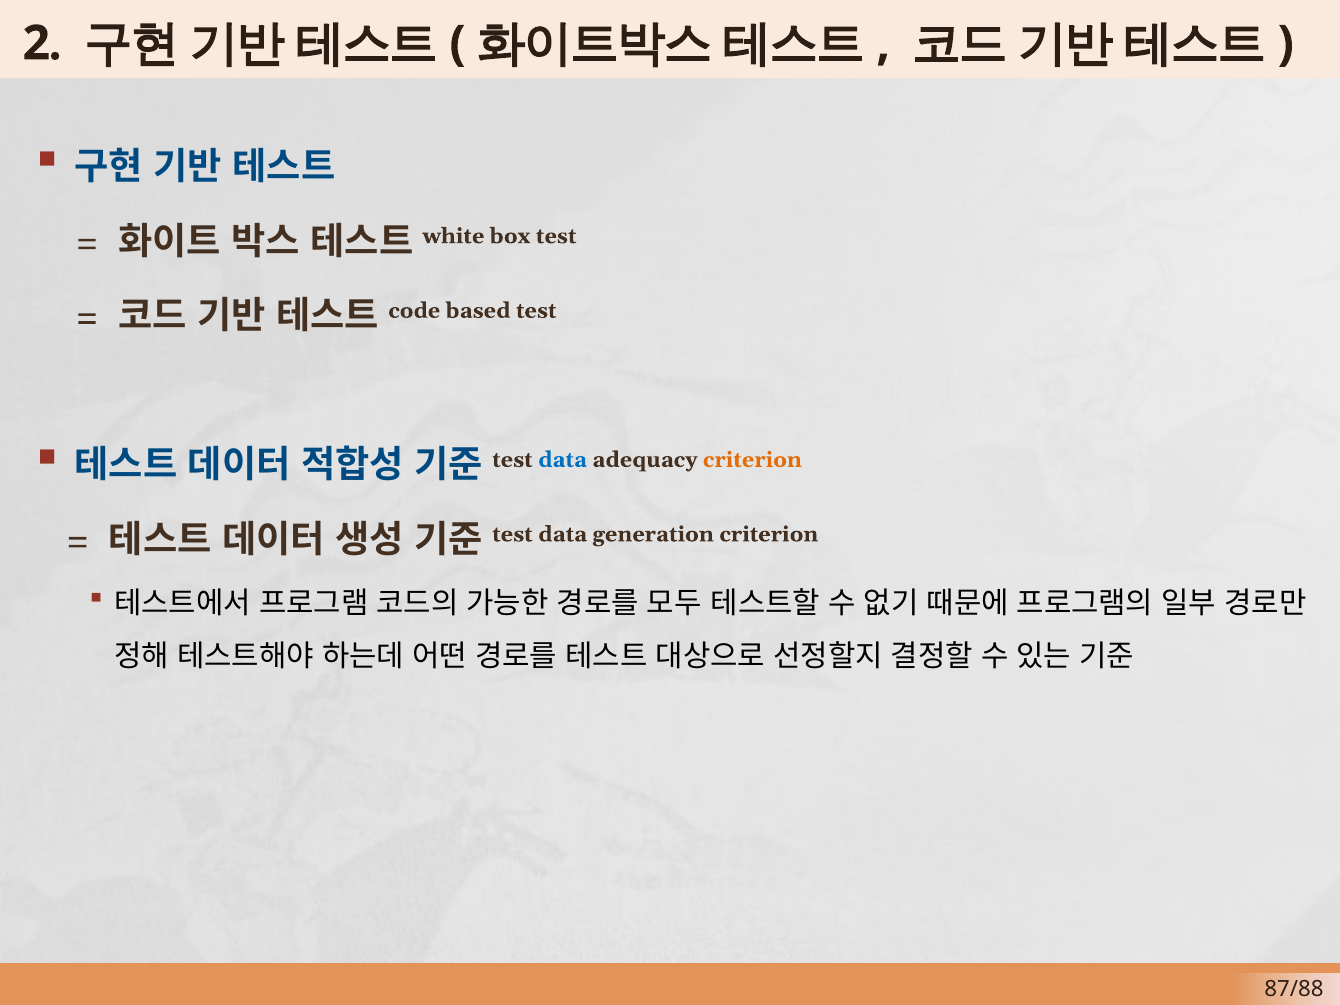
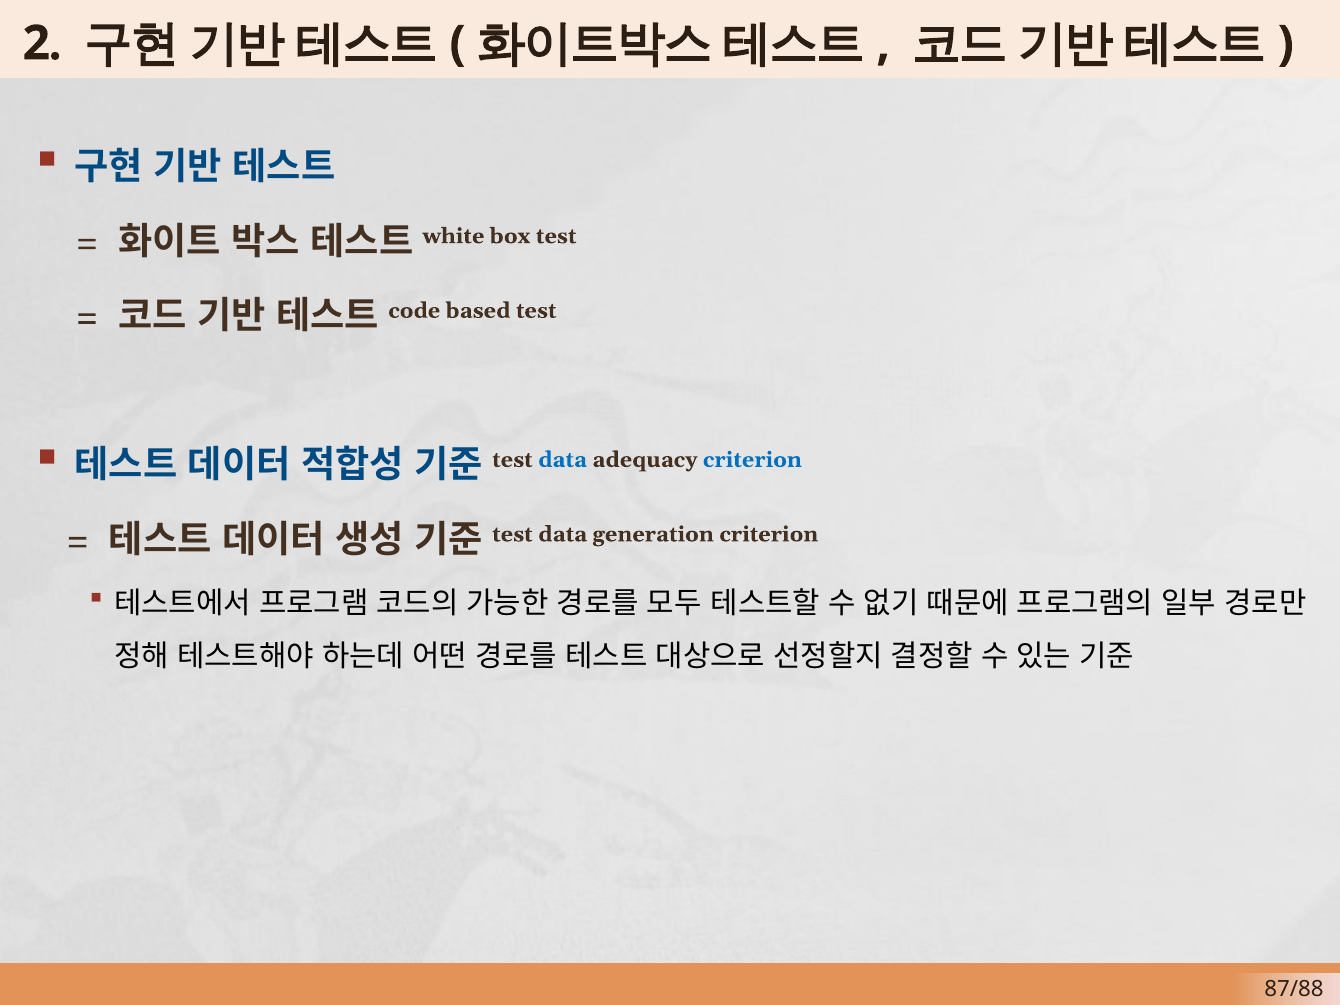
criterion colour: orange -> blue (752, 460)
